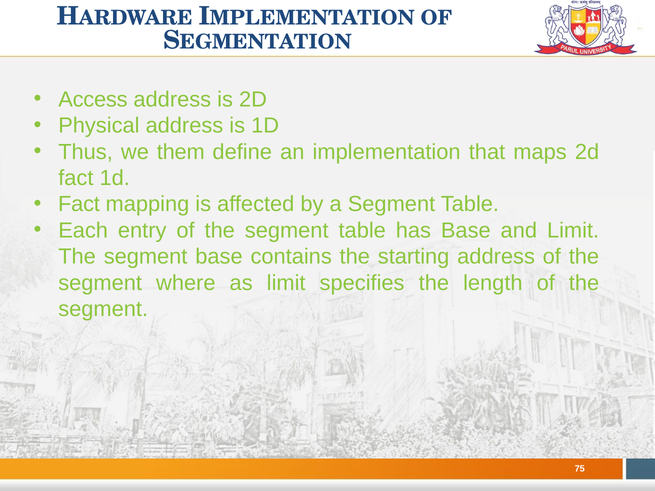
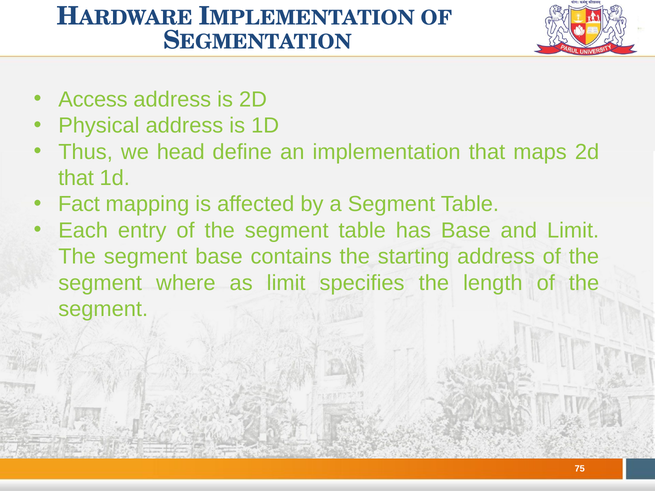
them: them -> head (181, 152)
fact: fact -> that (76, 178)
